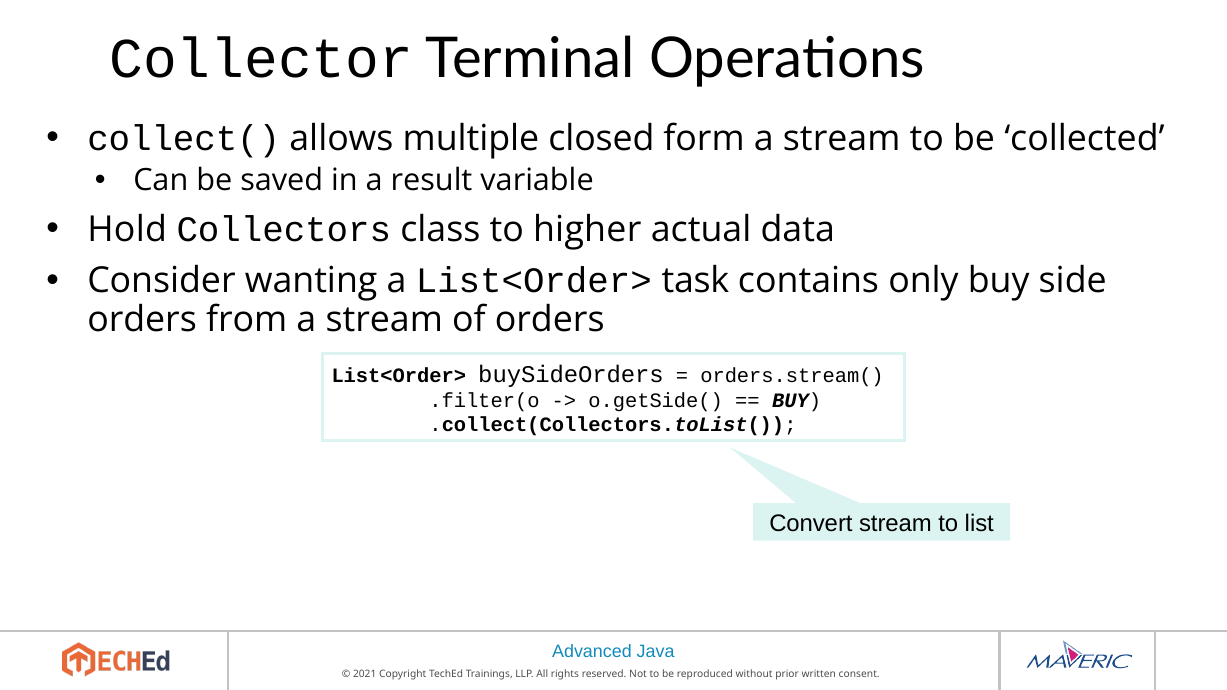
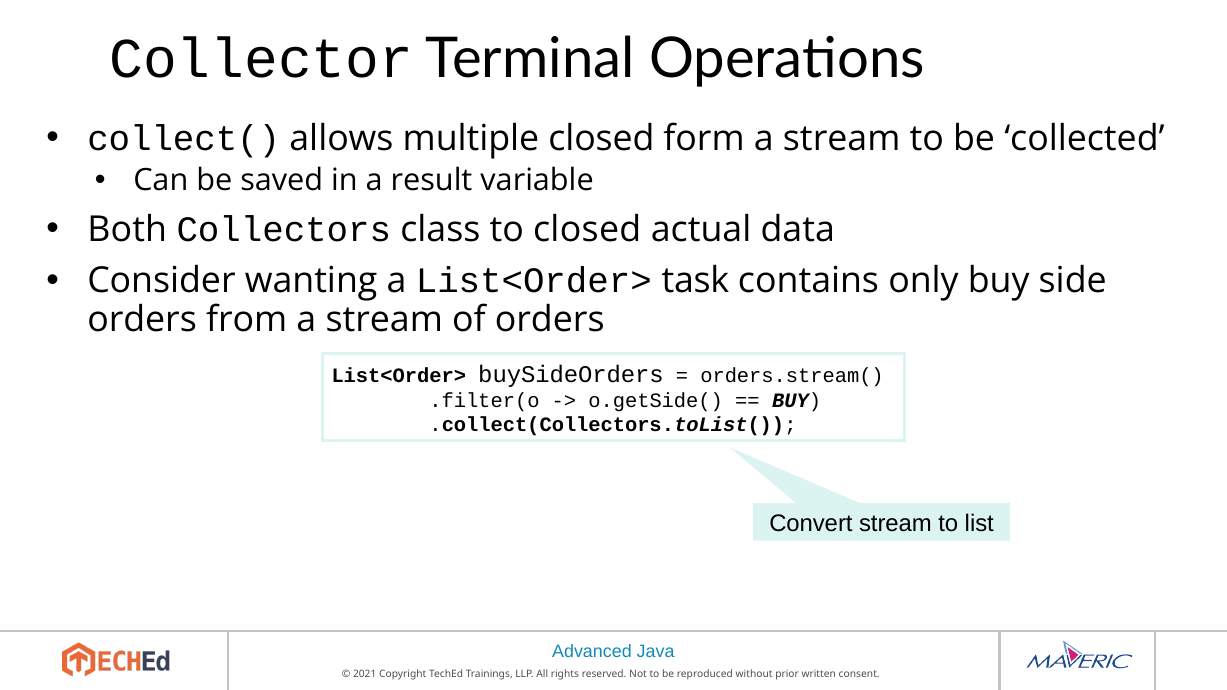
Hold: Hold -> Both (127, 229)
to higher: higher -> closed (587, 229)
